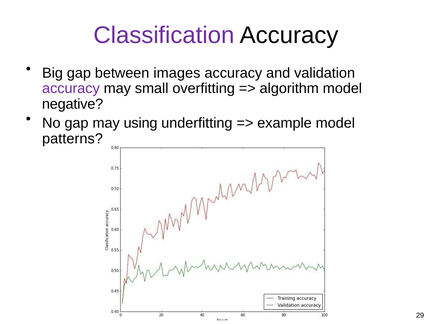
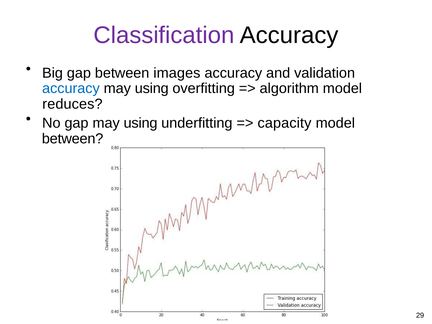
accuracy colour: purple -> blue (71, 89)
small: small -> using (152, 89)
negative: negative -> reduces (72, 104)
example: example -> capacity (284, 123)
patterns: patterns -> between (73, 139)
